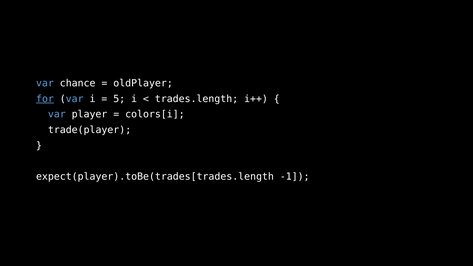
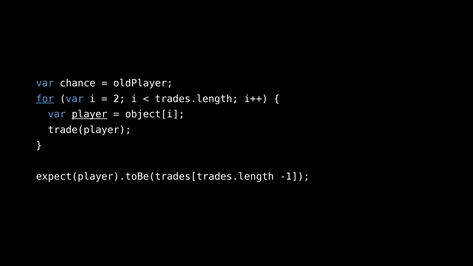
5: 5 -> 2 (119, 99)
player underline: none -> present (90, 114)
colors[i: colors[i -> object[i (155, 114)
